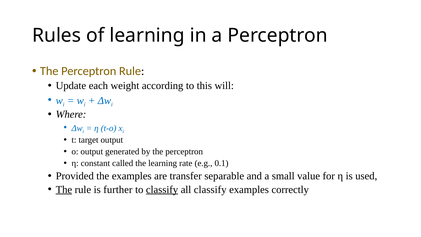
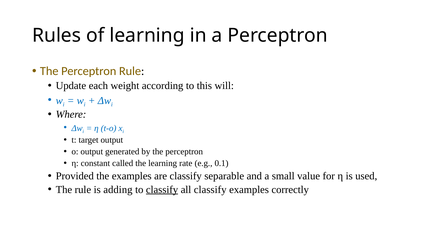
are transfer: transfer -> classify (186, 176)
The underline: present -> none (64, 189)
further: further -> adding (118, 189)
